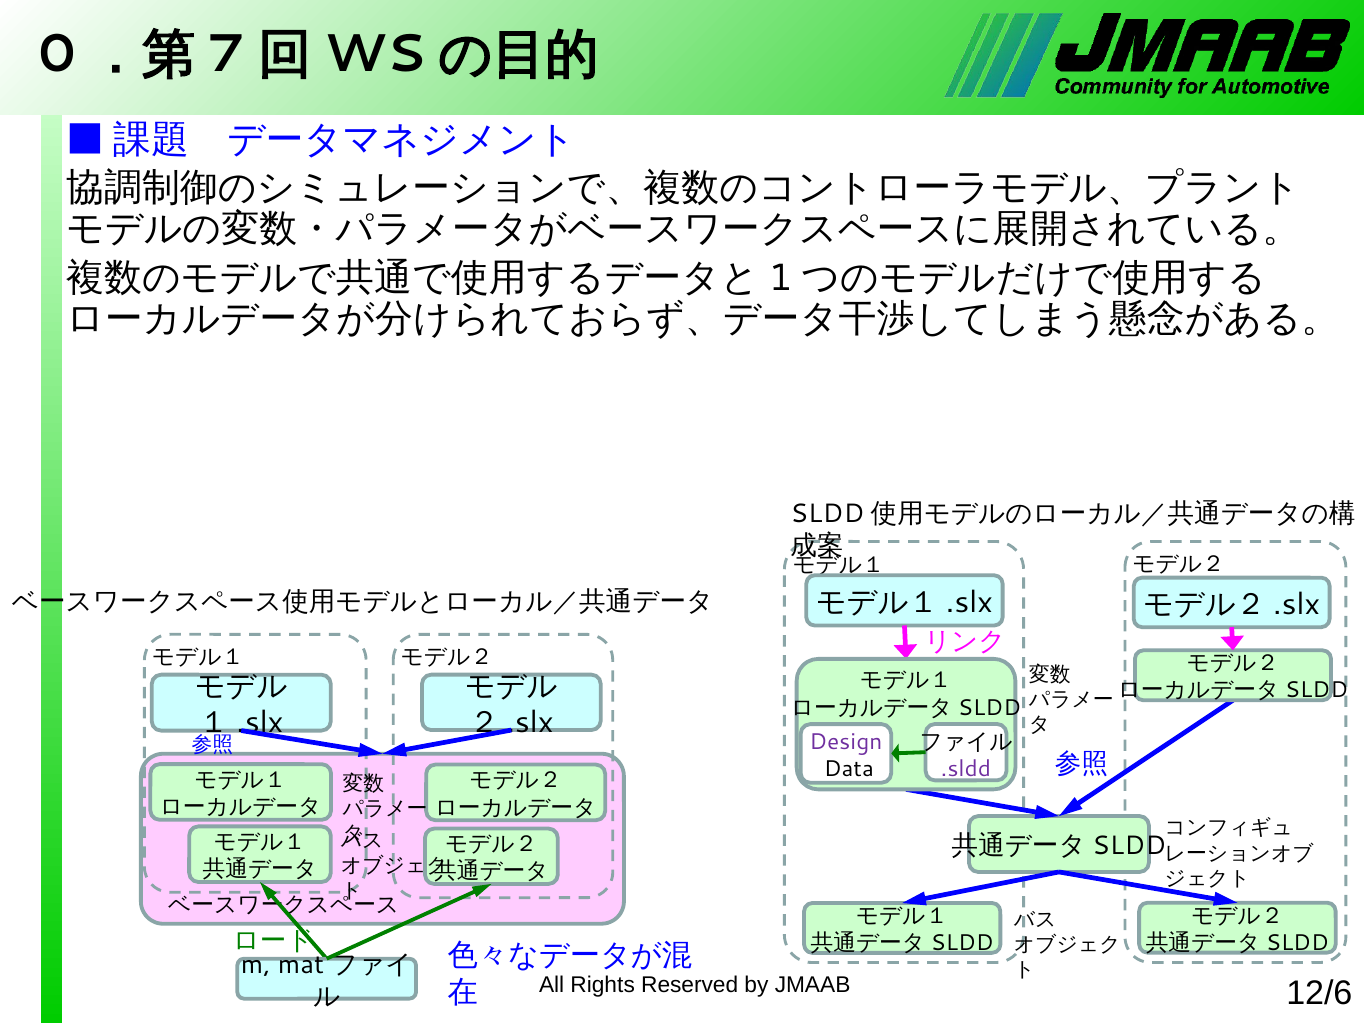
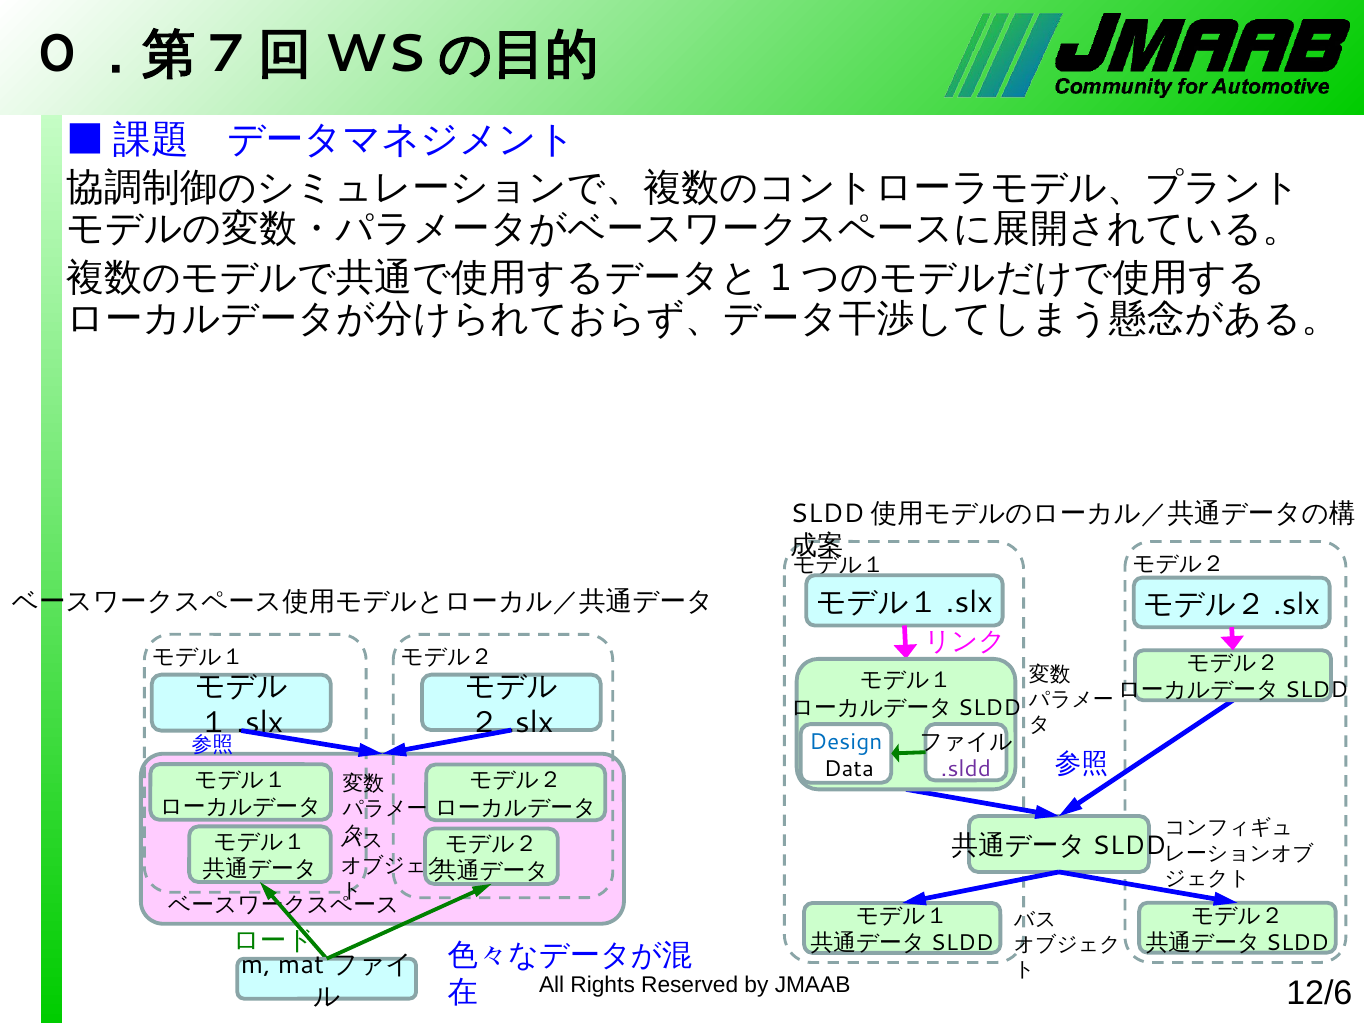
Design colour: purple -> blue (846, 742)
